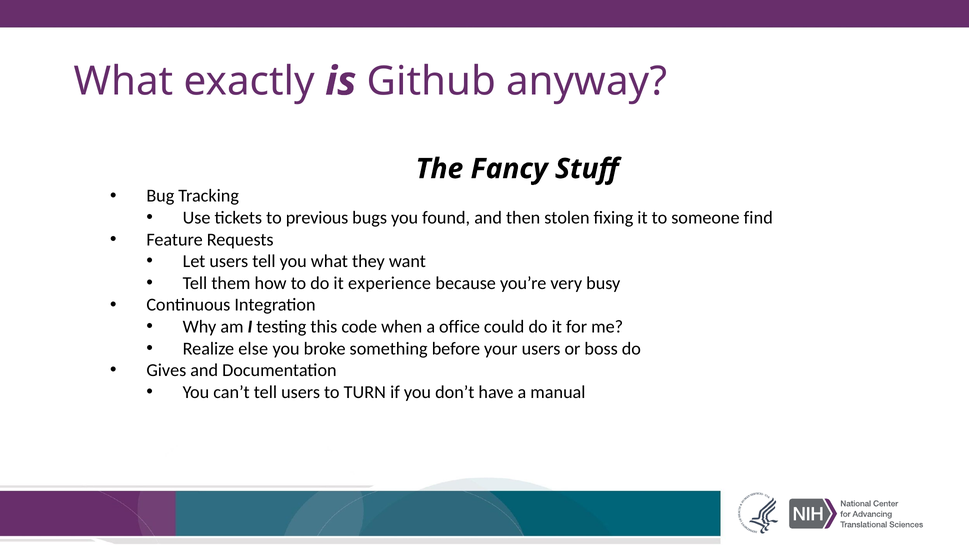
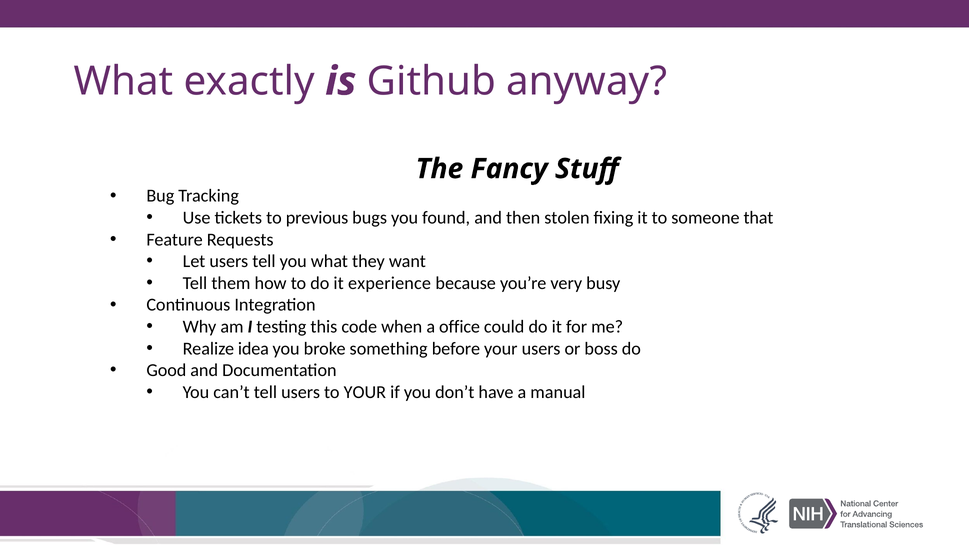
find: find -> that (758, 218)
else: else -> idea (253, 349)
Gives: Gives -> Good (166, 370)
to TURN: TURN -> YOUR (365, 392)
